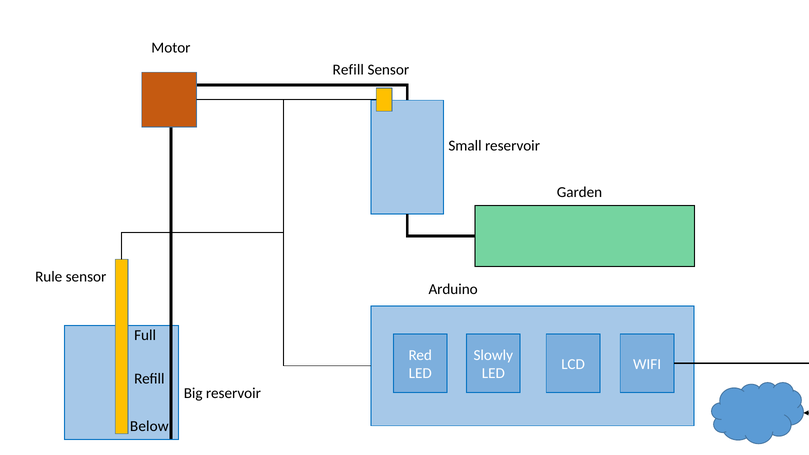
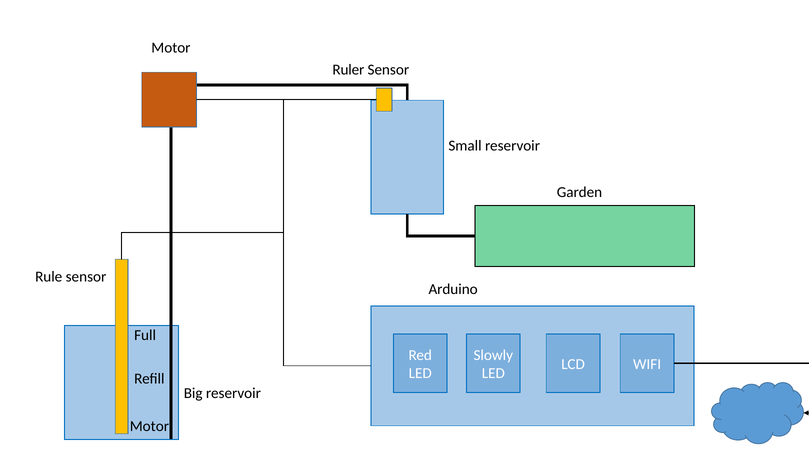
Refill: Refill -> Ruler (348, 70)
Below: Below -> Motor (149, 426)
